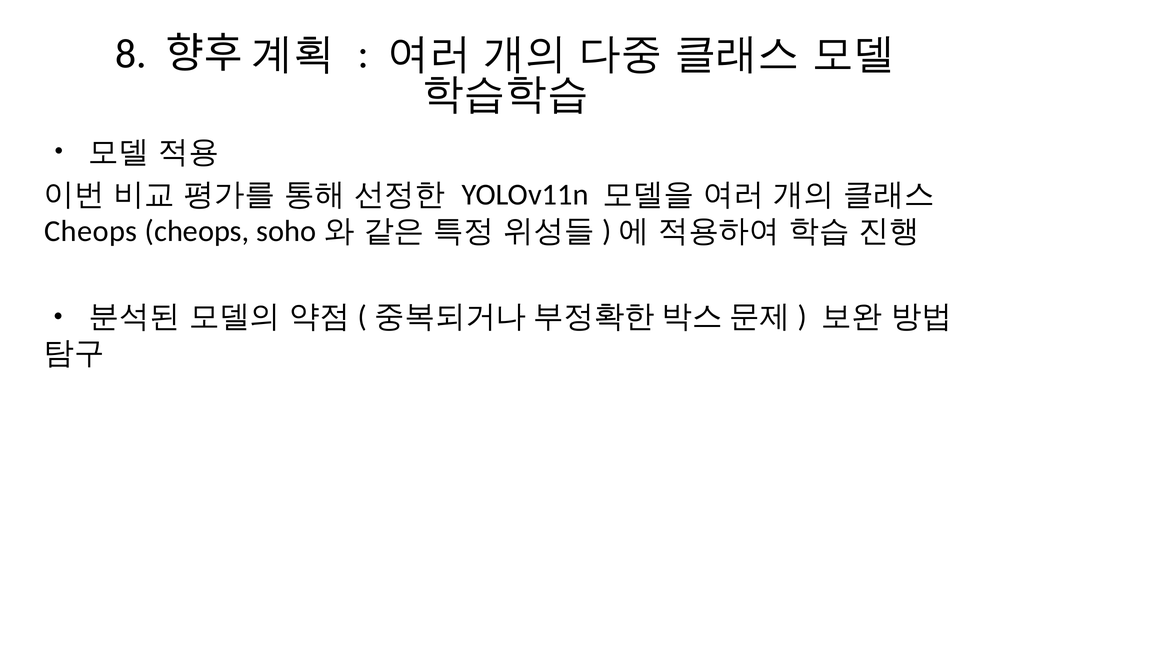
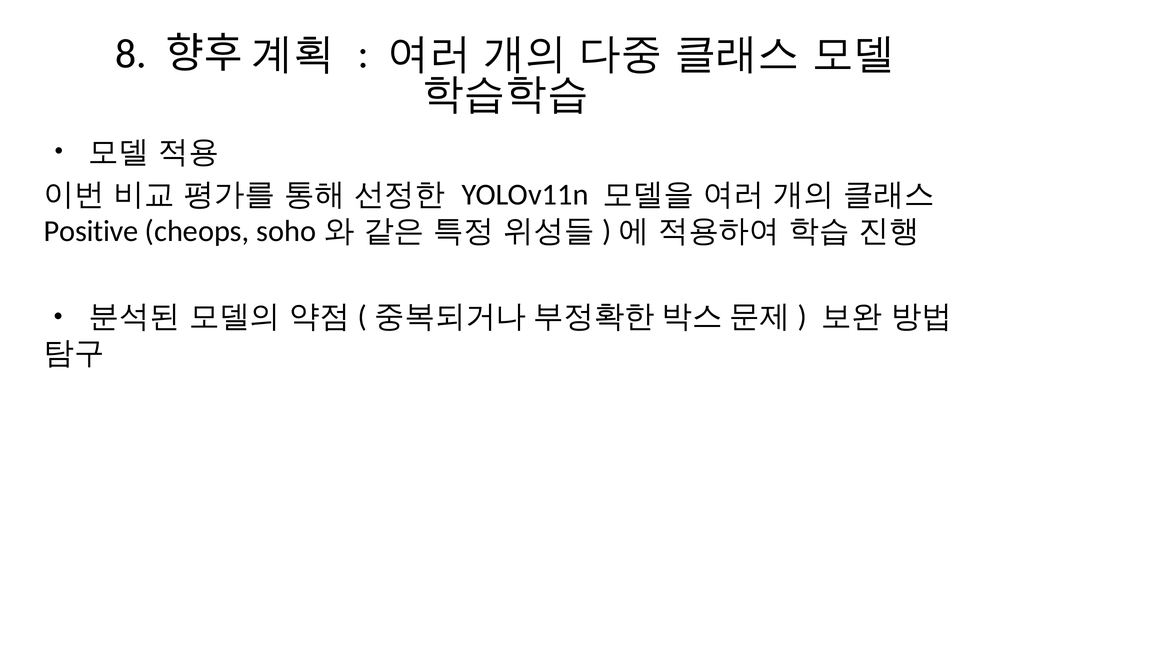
Cheops: Cheops -> Positive (91, 231)
